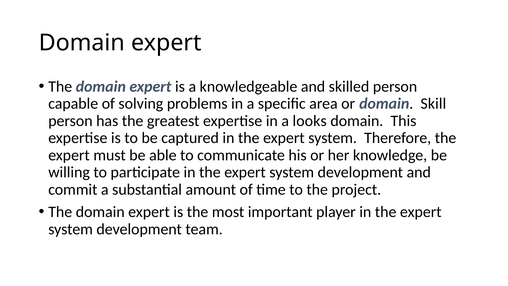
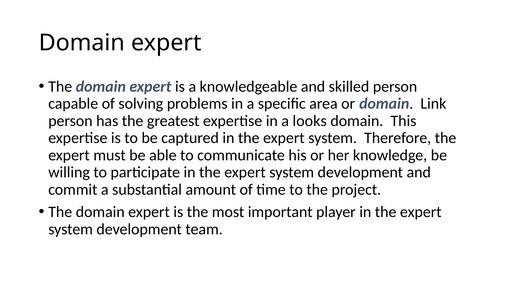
Skill: Skill -> Link (433, 104)
